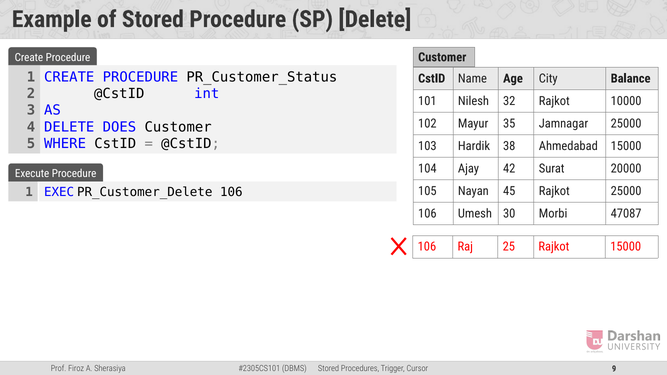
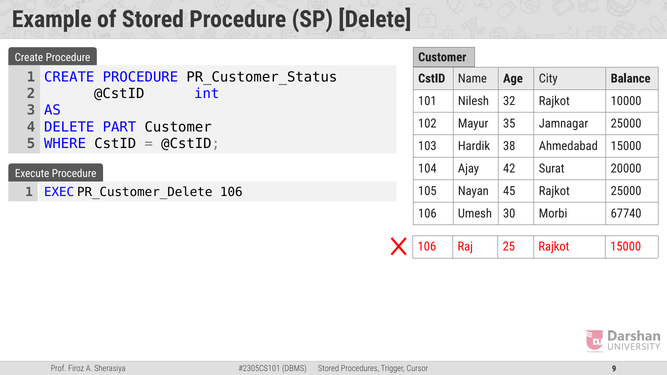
DOES: DOES -> PART (119, 127)
47087: 47087 -> 67740 (626, 214)
